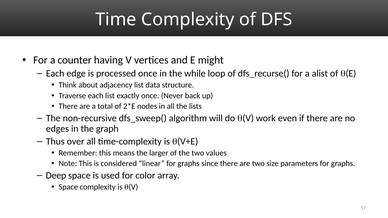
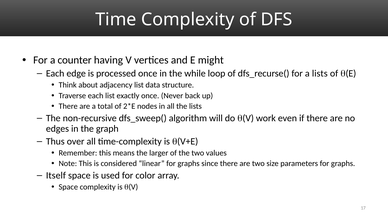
a alist: alist -> lists (320, 74)
Deep: Deep -> Itself (56, 176)
